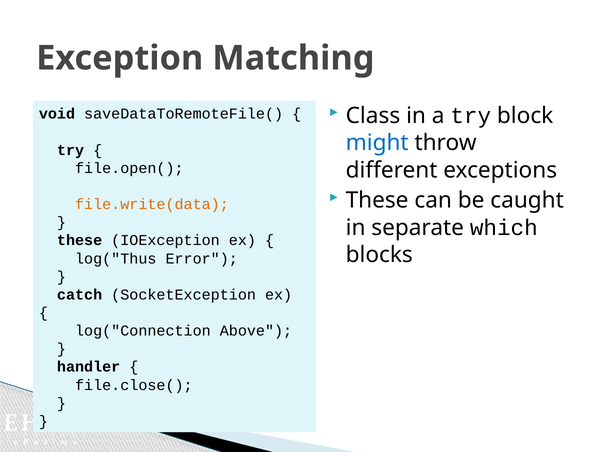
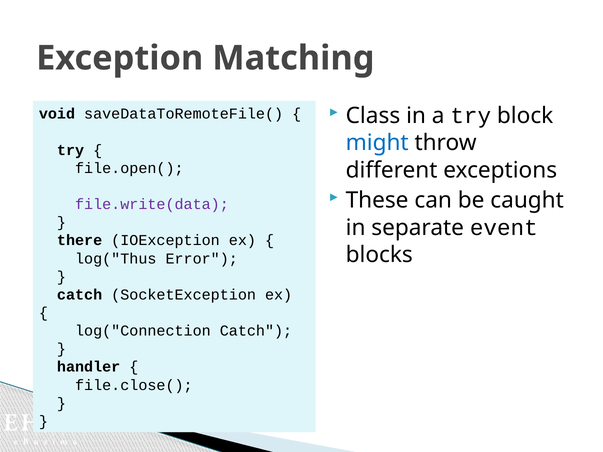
file.write(data colour: orange -> purple (152, 204)
which: which -> event (504, 228)
these: these -> there (80, 241)
log("Connection Above: Above -> Catch (256, 331)
